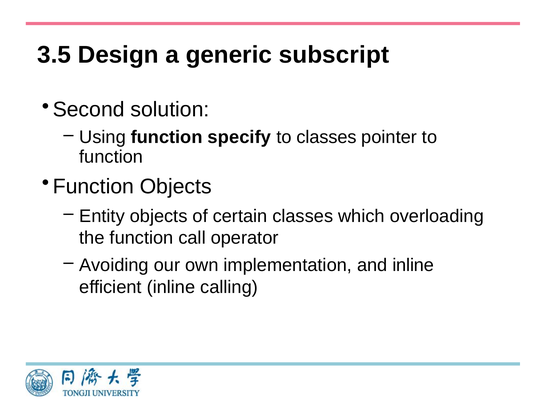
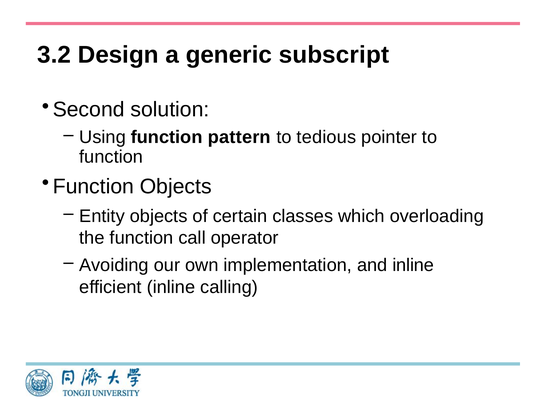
3.5: 3.5 -> 3.2 (54, 55)
specify: specify -> pattern (239, 137)
to classes: classes -> tedious (326, 137)
